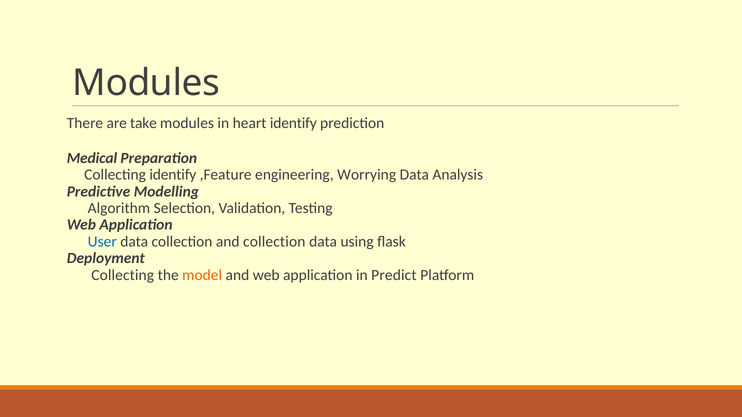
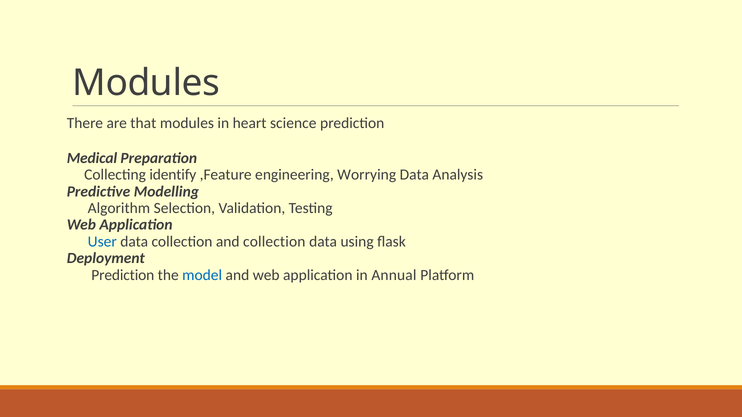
take: take -> that (143, 123)
heart identify: identify -> science (293, 123)
Collecting: Collecting -> Prediction (123, 275)
model colour: orange -> blue (202, 275)
Predict: Predict -> Annual (394, 275)
